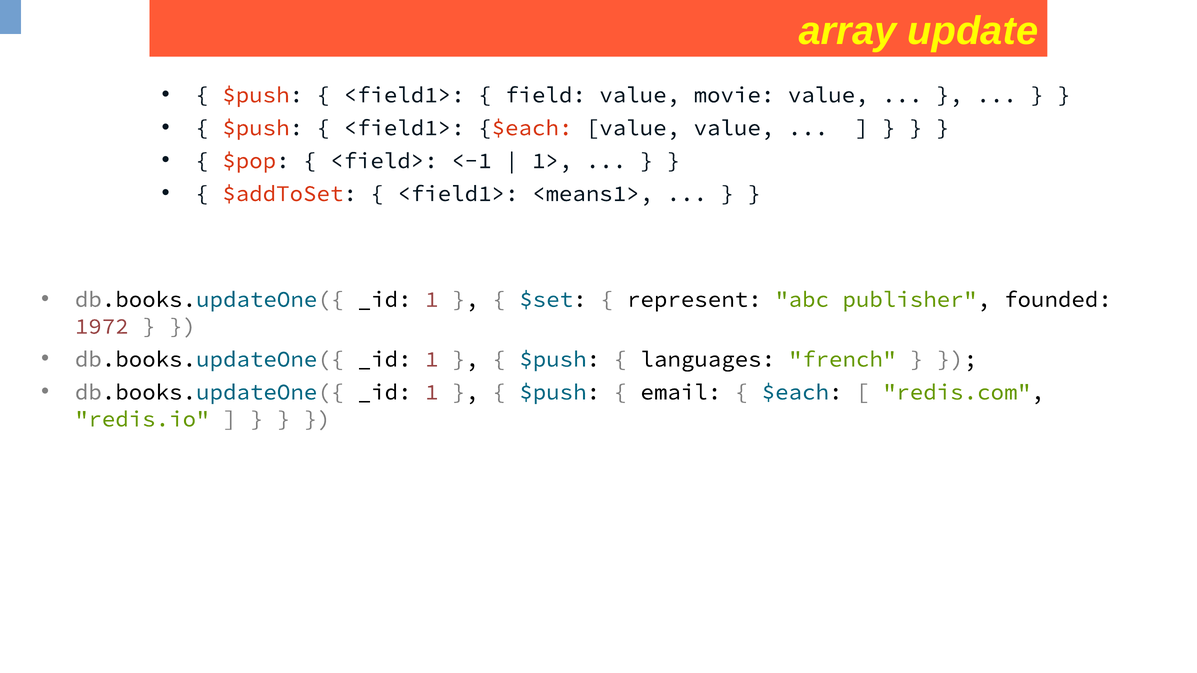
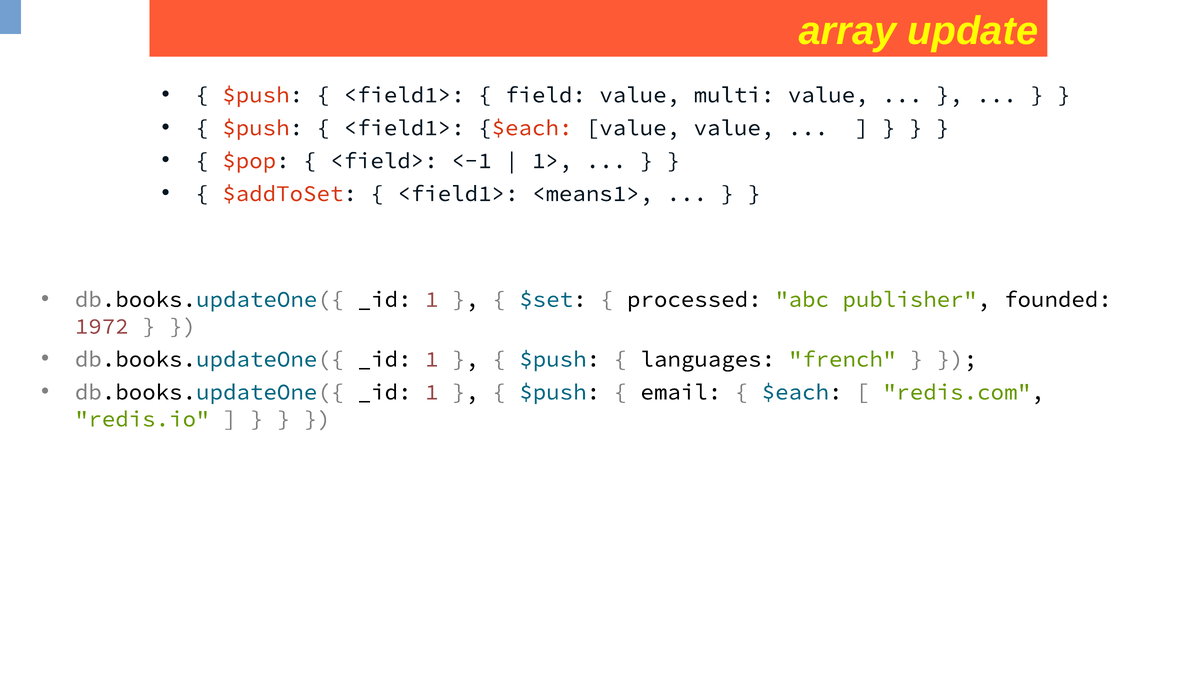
movie: movie -> multi (734, 95)
represent: represent -> processed (694, 300)
